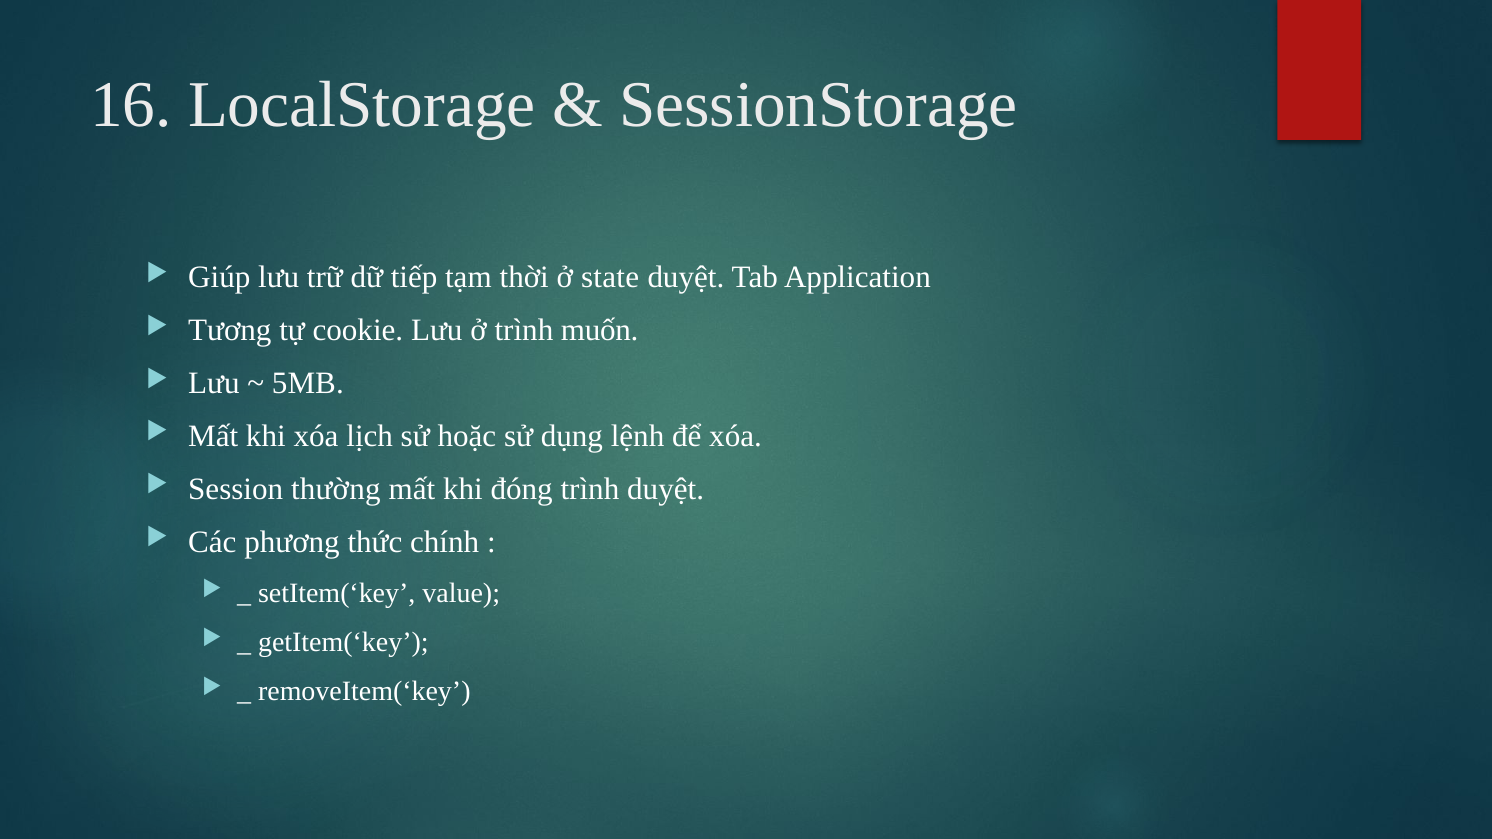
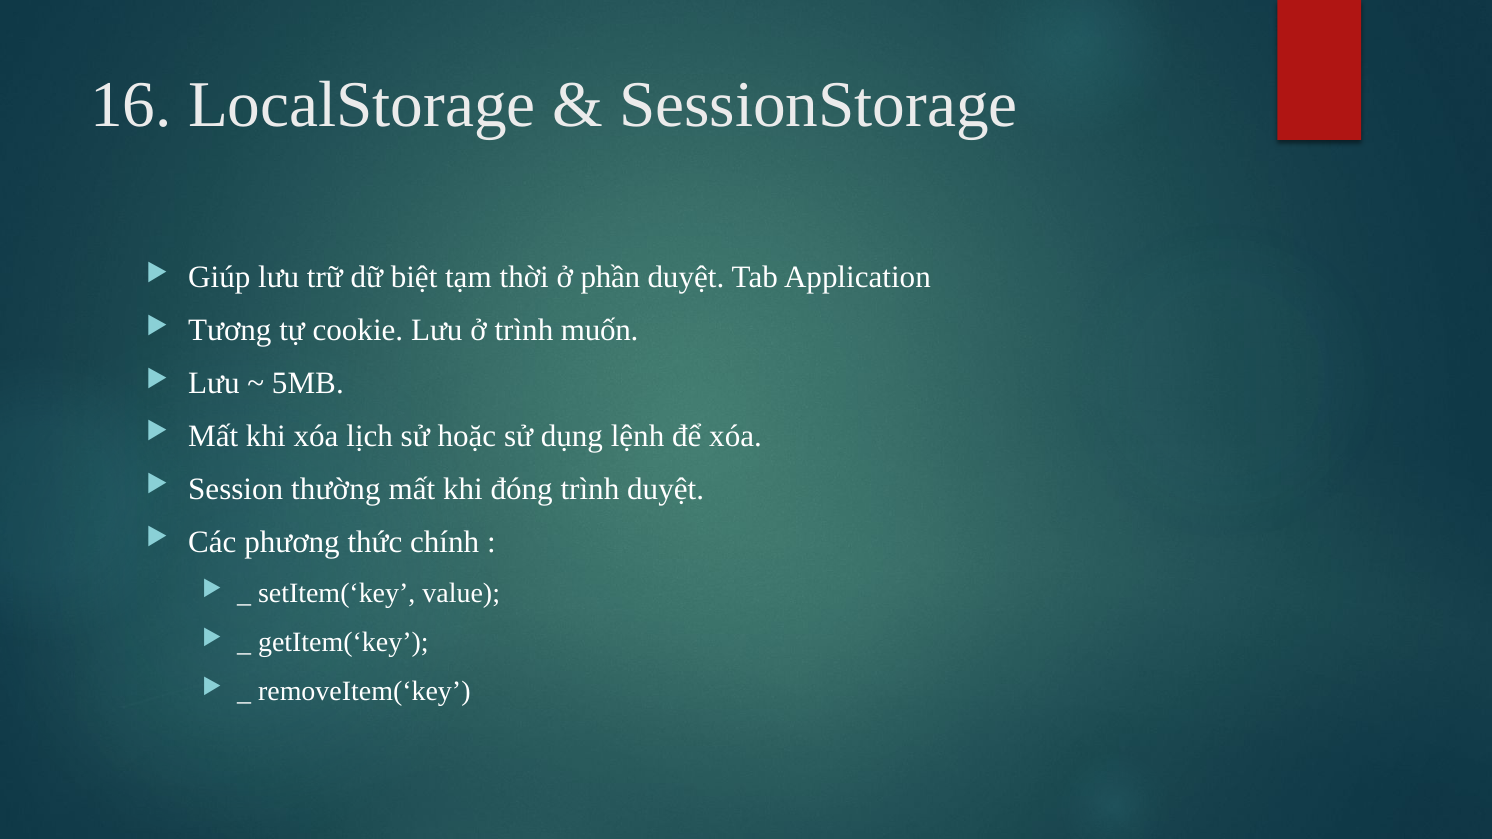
tiếp: tiếp -> biệt (414, 278)
state: state -> phần (610, 278)
